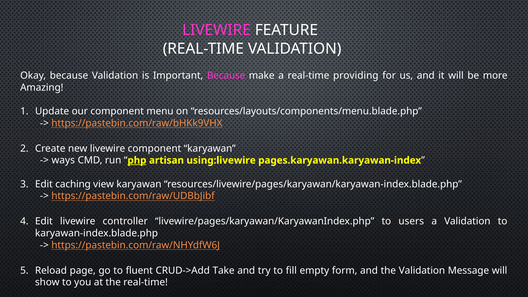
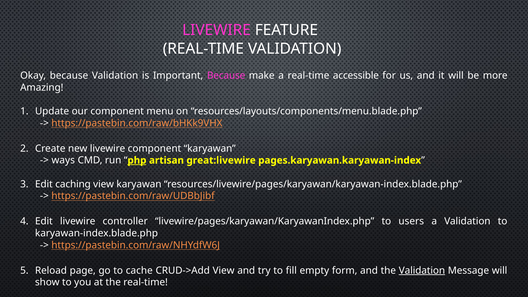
providing: providing -> accessible (356, 76)
using:livewire: using:livewire -> great:livewire (221, 160)
fluent: fluent -> cache (139, 270)
CRUD->Add Take: Take -> View (224, 270)
Validation underline: none -> present (422, 270)
